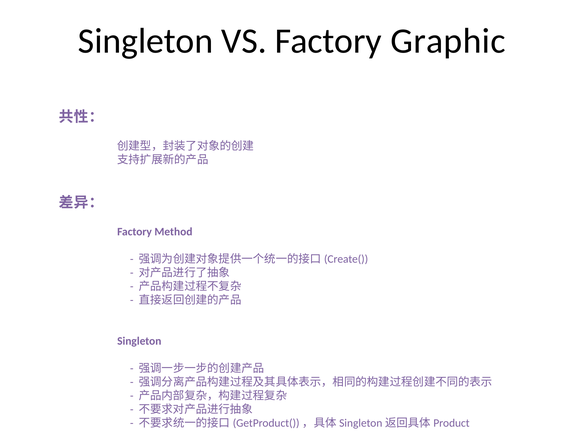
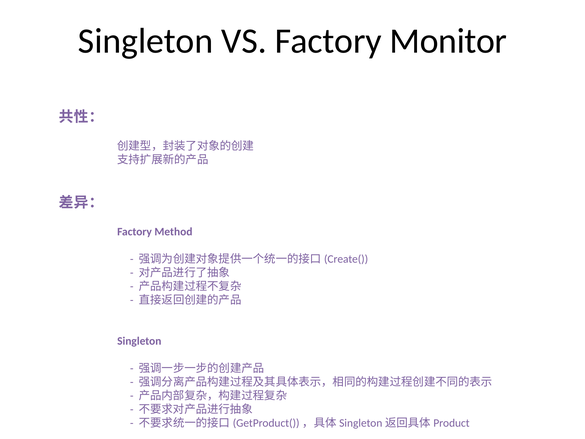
Graphic: Graphic -> Monitor (448, 41)
